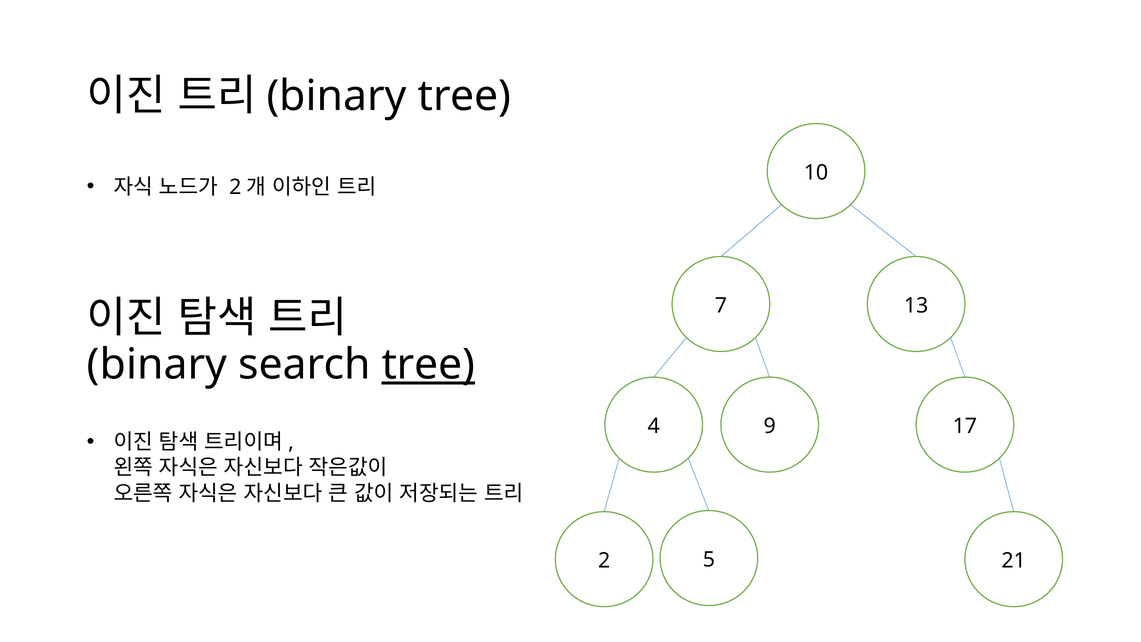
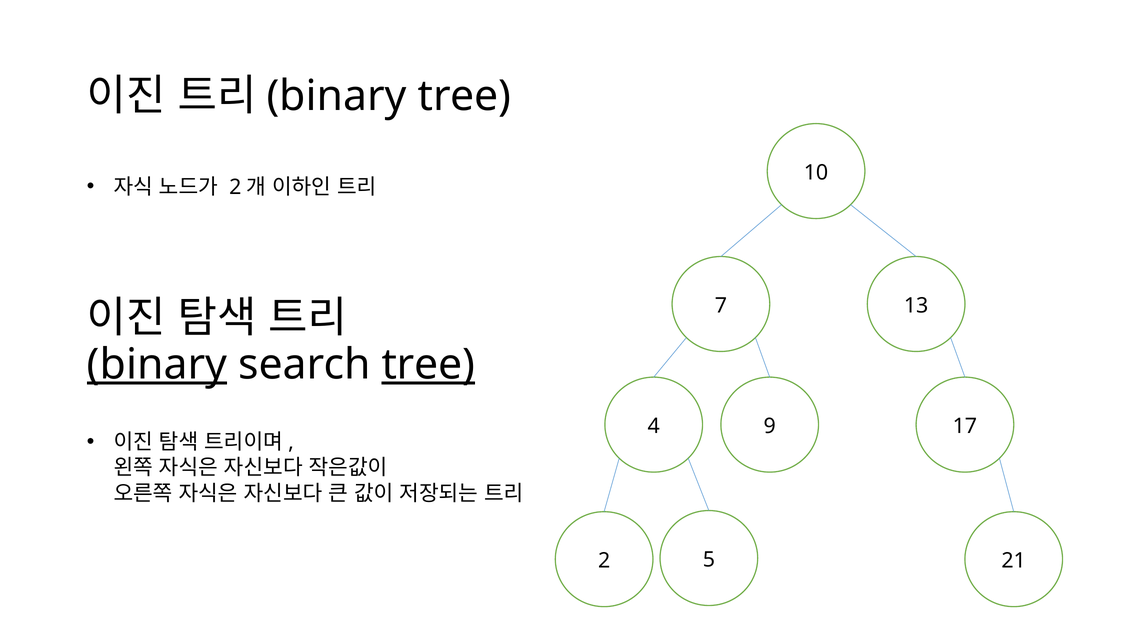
binary underline: none -> present (157, 364)
